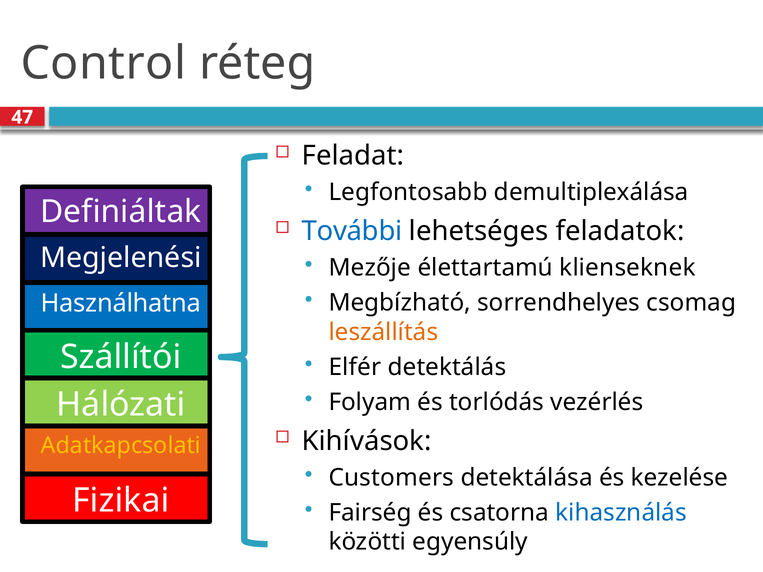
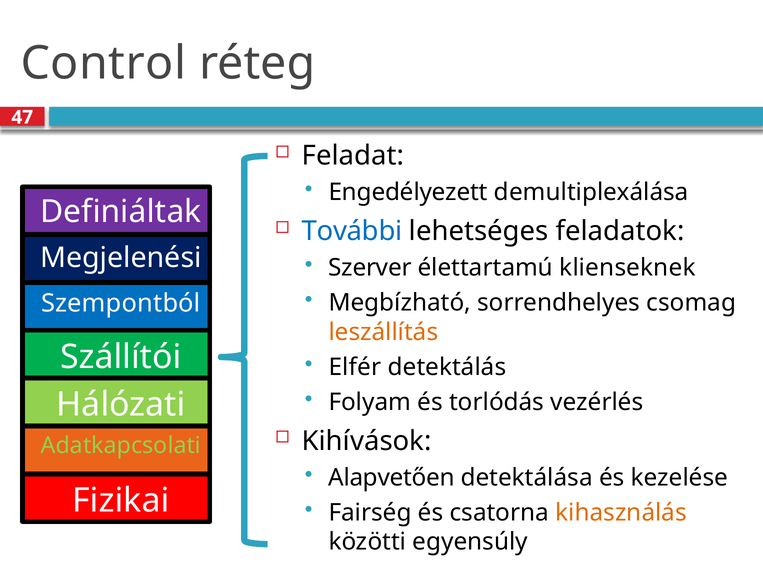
Legfontosabb: Legfontosabb -> Engedélyezett (408, 192)
Mezője: Mezője -> Szerver (370, 268)
Használhatna: Használhatna -> Szempontból (121, 303)
Adatkapcsolati colour: yellow -> light green (121, 446)
Customers: Customers -> Alapvetően (392, 478)
kihasználás colour: blue -> orange (621, 513)
